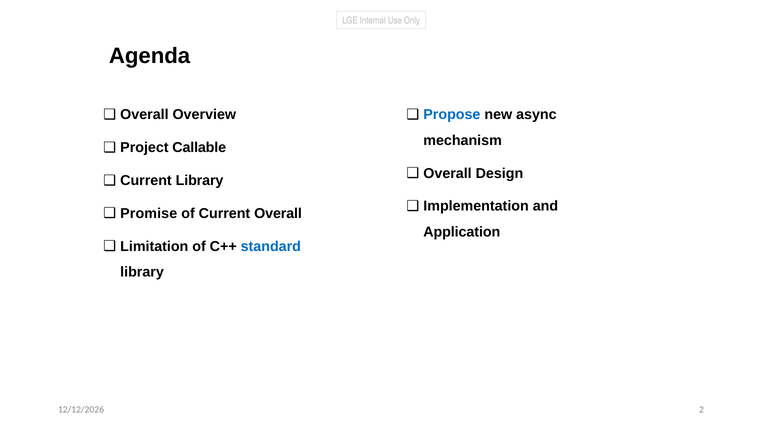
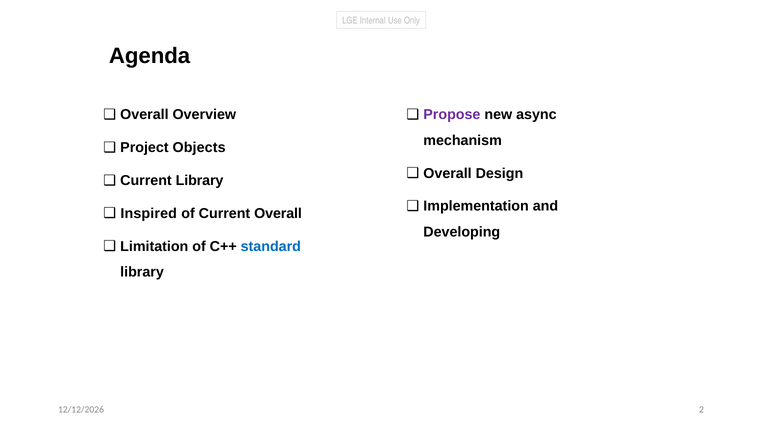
Propose colour: blue -> purple (452, 115)
Callable: Callable -> Objects (199, 147)
Promise: Promise -> Inspired (149, 213)
Application: Application -> Developing (462, 232)
